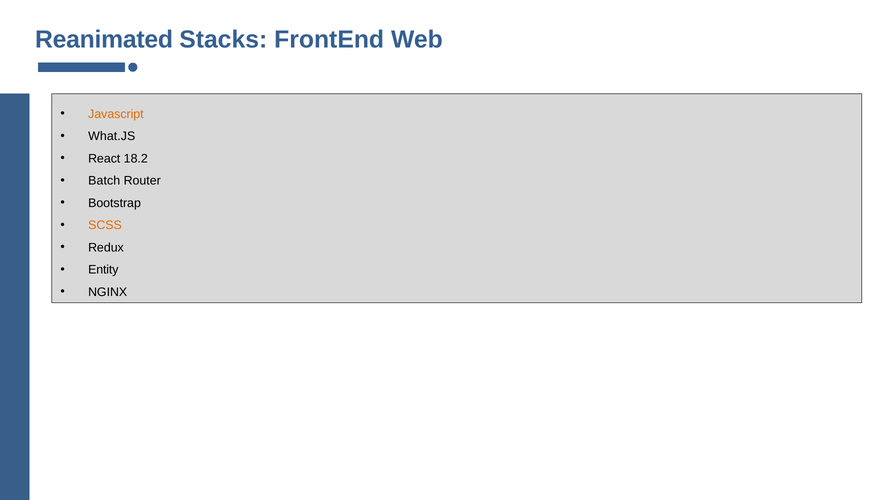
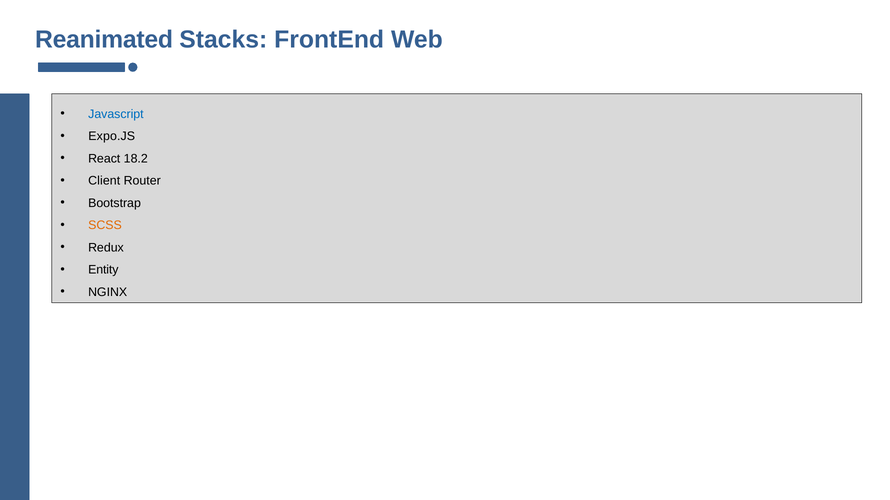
Javascript colour: orange -> blue (116, 114)
What.JS: What.JS -> Expo.JS (112, 136)
Batch: Batch -> Client (104, 181)
